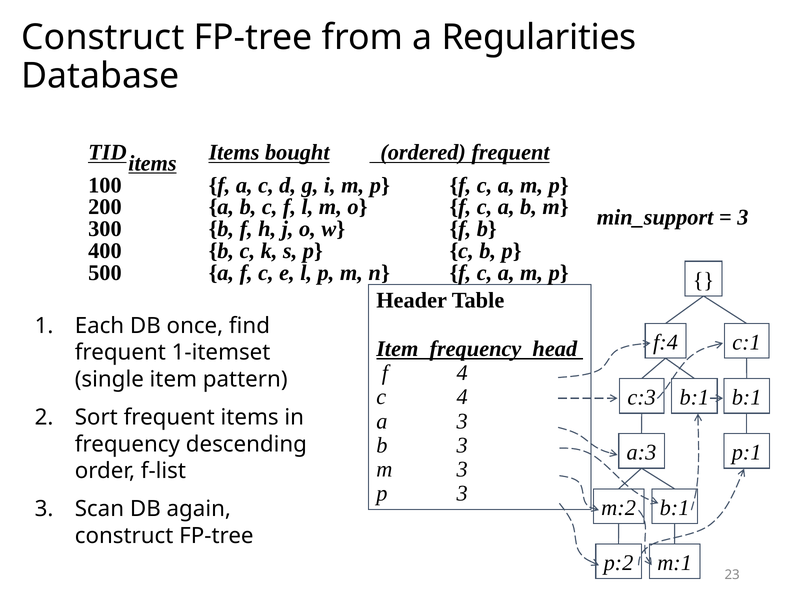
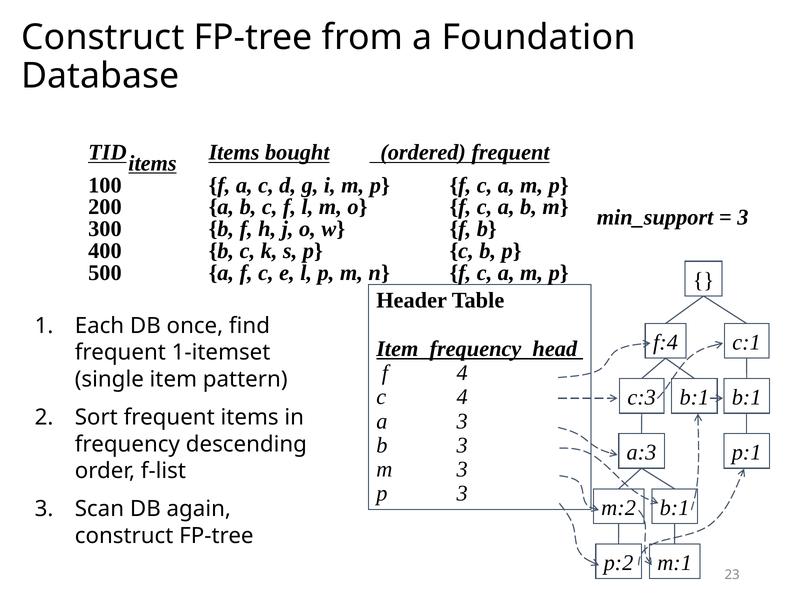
Regularities: Regularities -> Foundation (539, 37)
